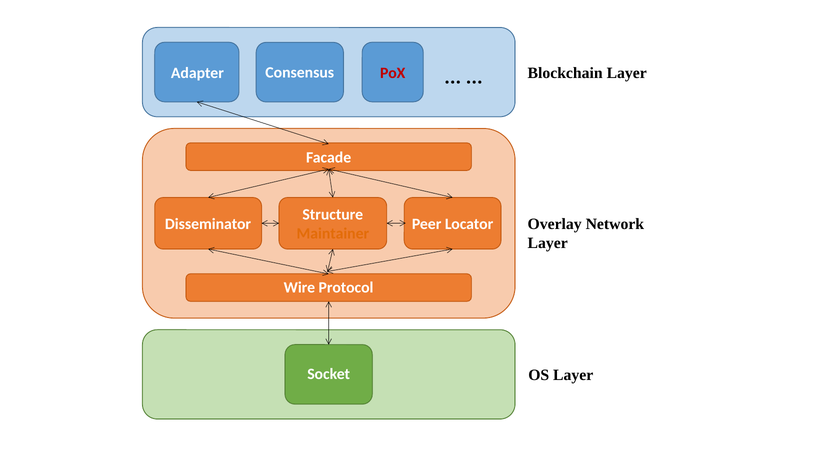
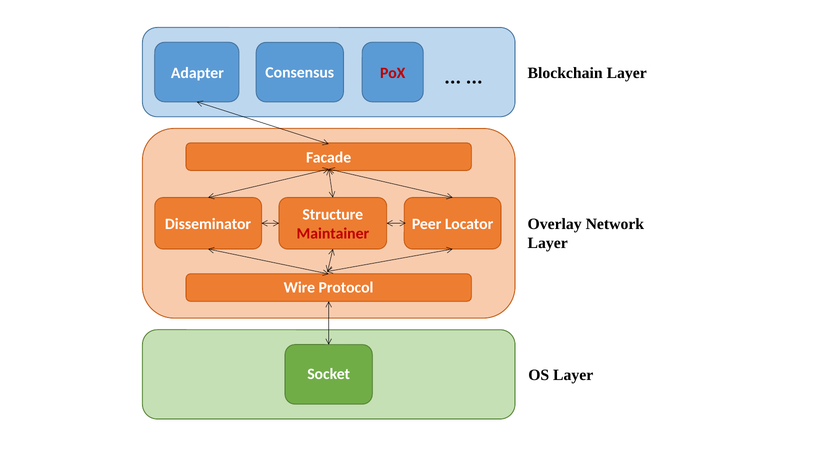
Maintainer colour: orange -> red (333, 234)
